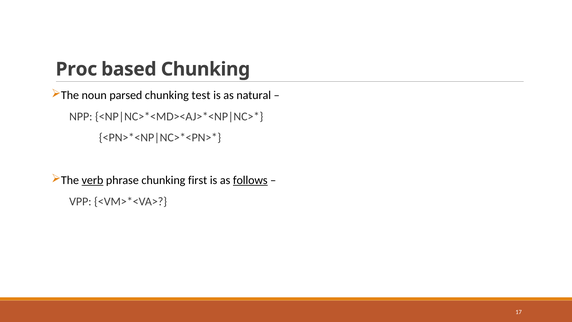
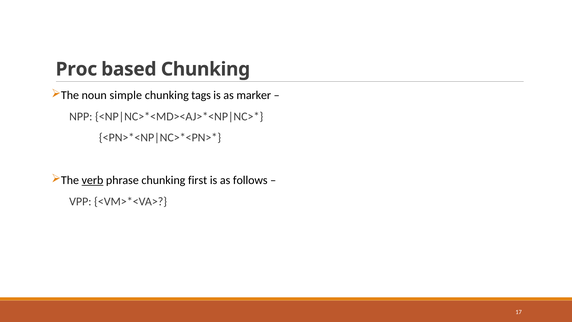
parsed: parsed -> simple (126, 95)
test: test -> tags (201, 95)
natural: natural -> marker (254, 95)
follows underline: present -> none (250, 180)
